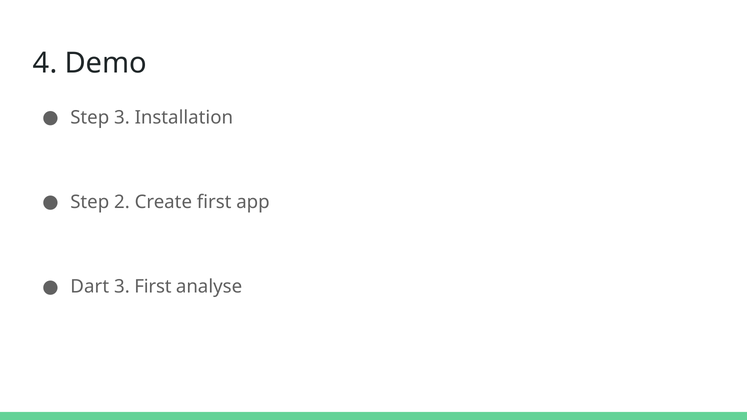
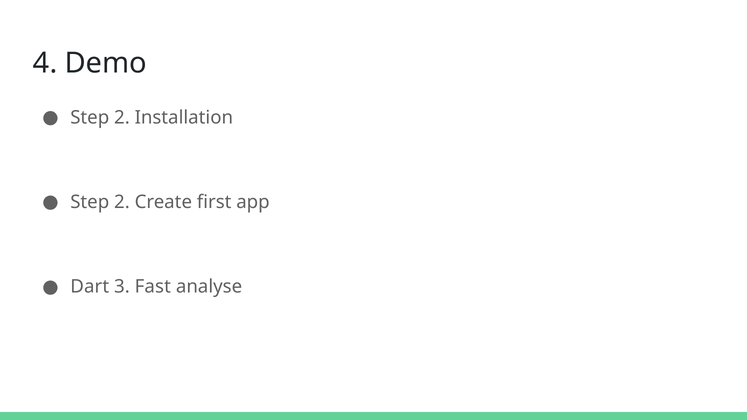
3: 3 -> 2 (122, 117)
3 First: First -> Fast (153, 287)
